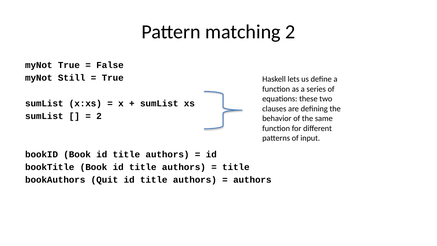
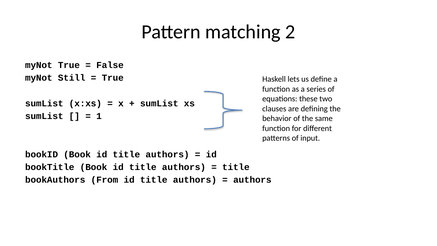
2: 2 -> 1 (99, 116)
Quit: Quit -> From (105, 180)
